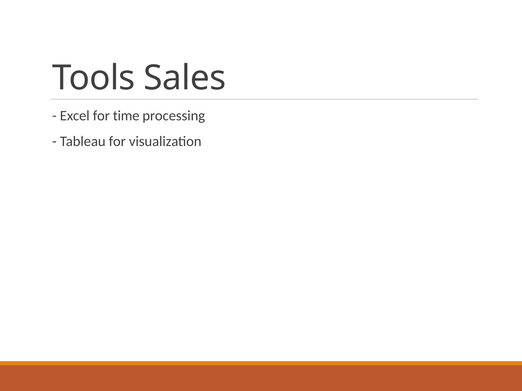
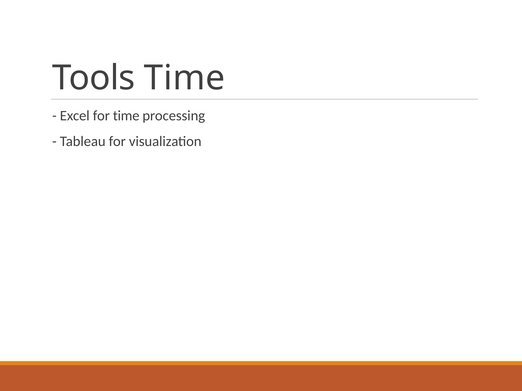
Tools Sales: Sales -> Time (184, 78)
